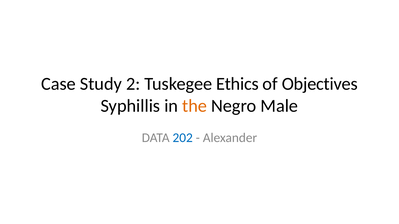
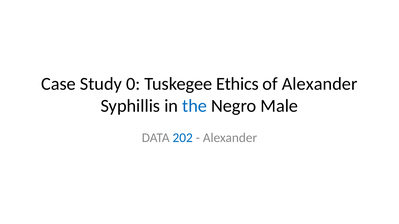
2: 2 -> 0 (133, 84)
of Objectives: Objectives -> Alexander (320, 84)
the colour: orange -> blue (195, 106)
